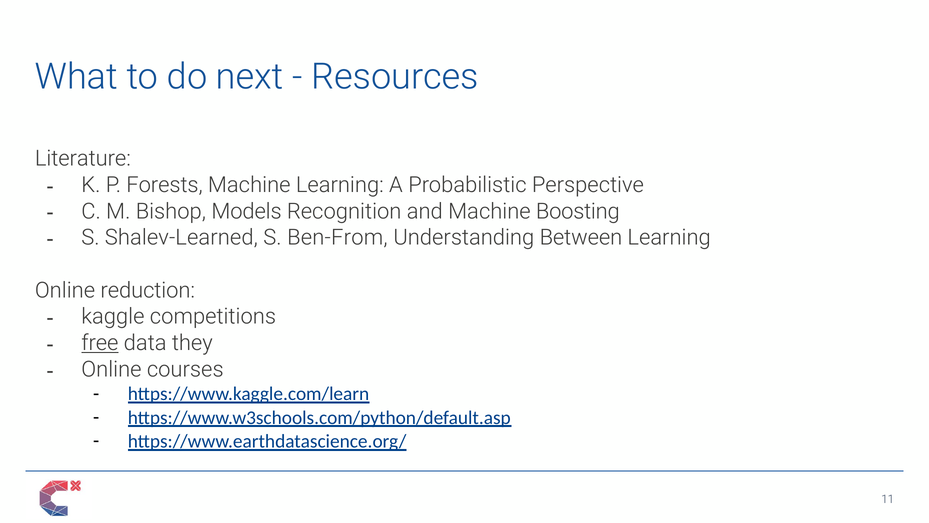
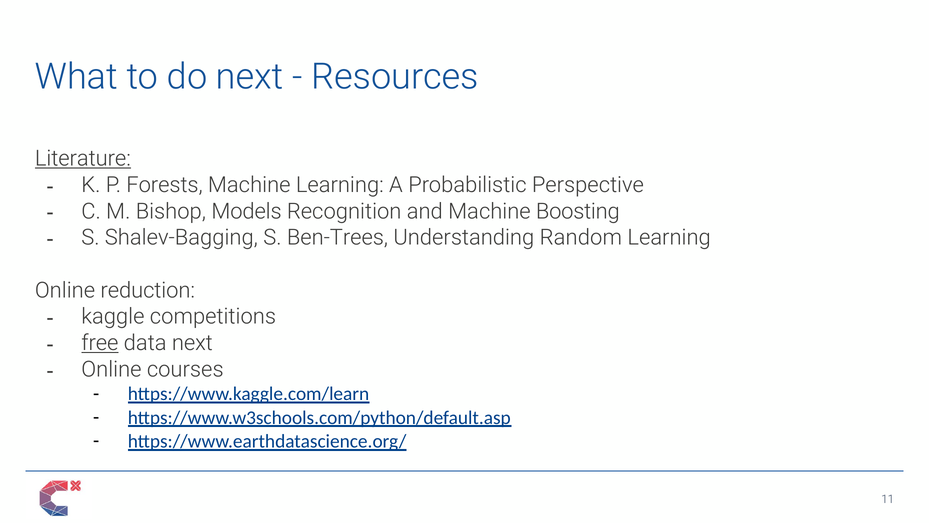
Literature underline: none -> present (83, 158)
Shalev-Learned: Shalev-Learned -> Shalev-Bagging (181, 237)
Ben-From: Ben-From -> Ben-Trees (338, 237)
Between: Between -> Random (581, 237)
data they: they -> next (192, 343)
